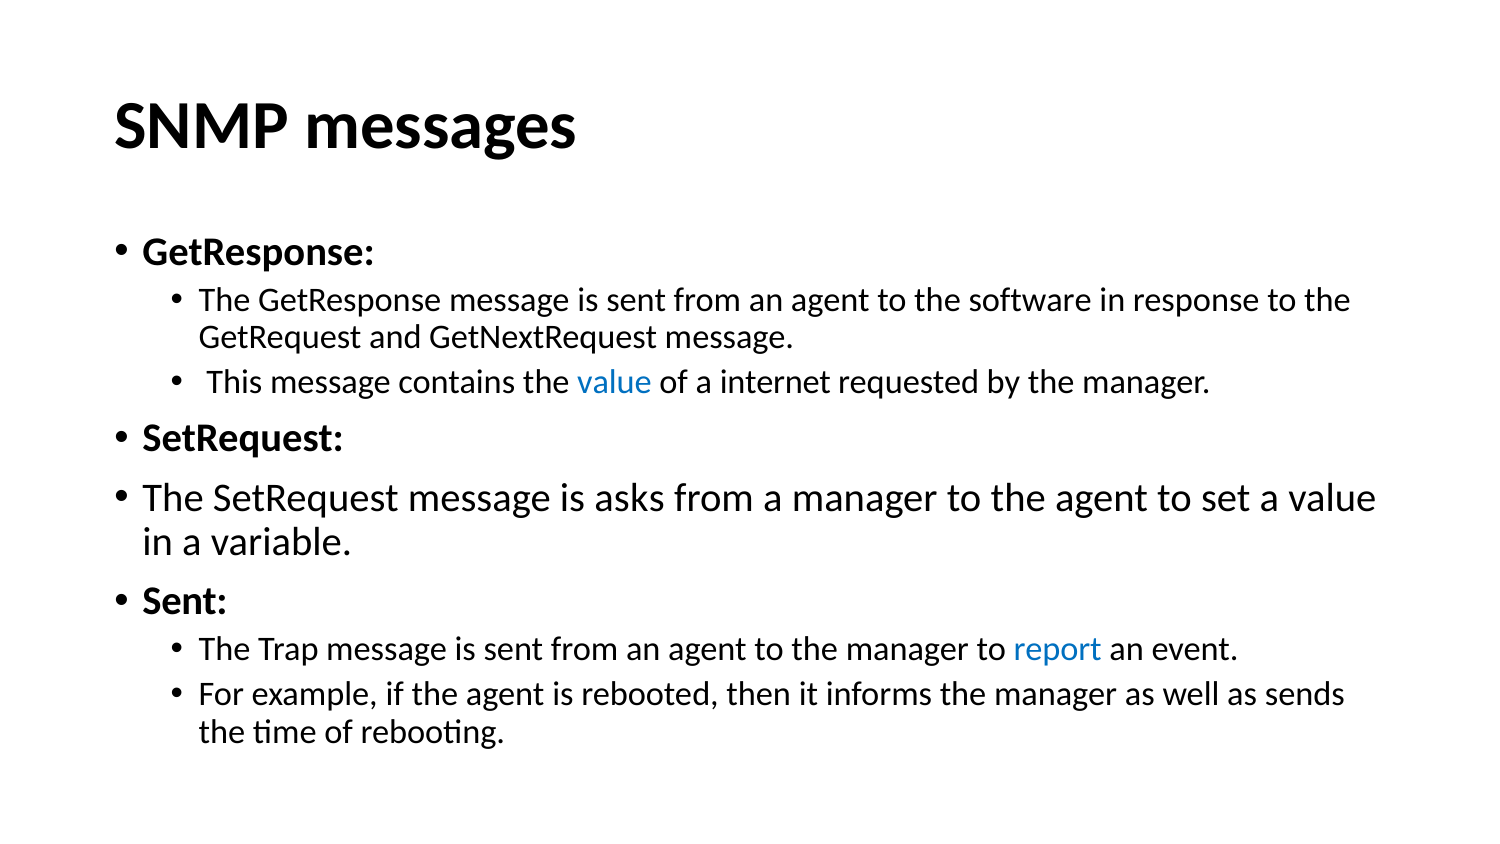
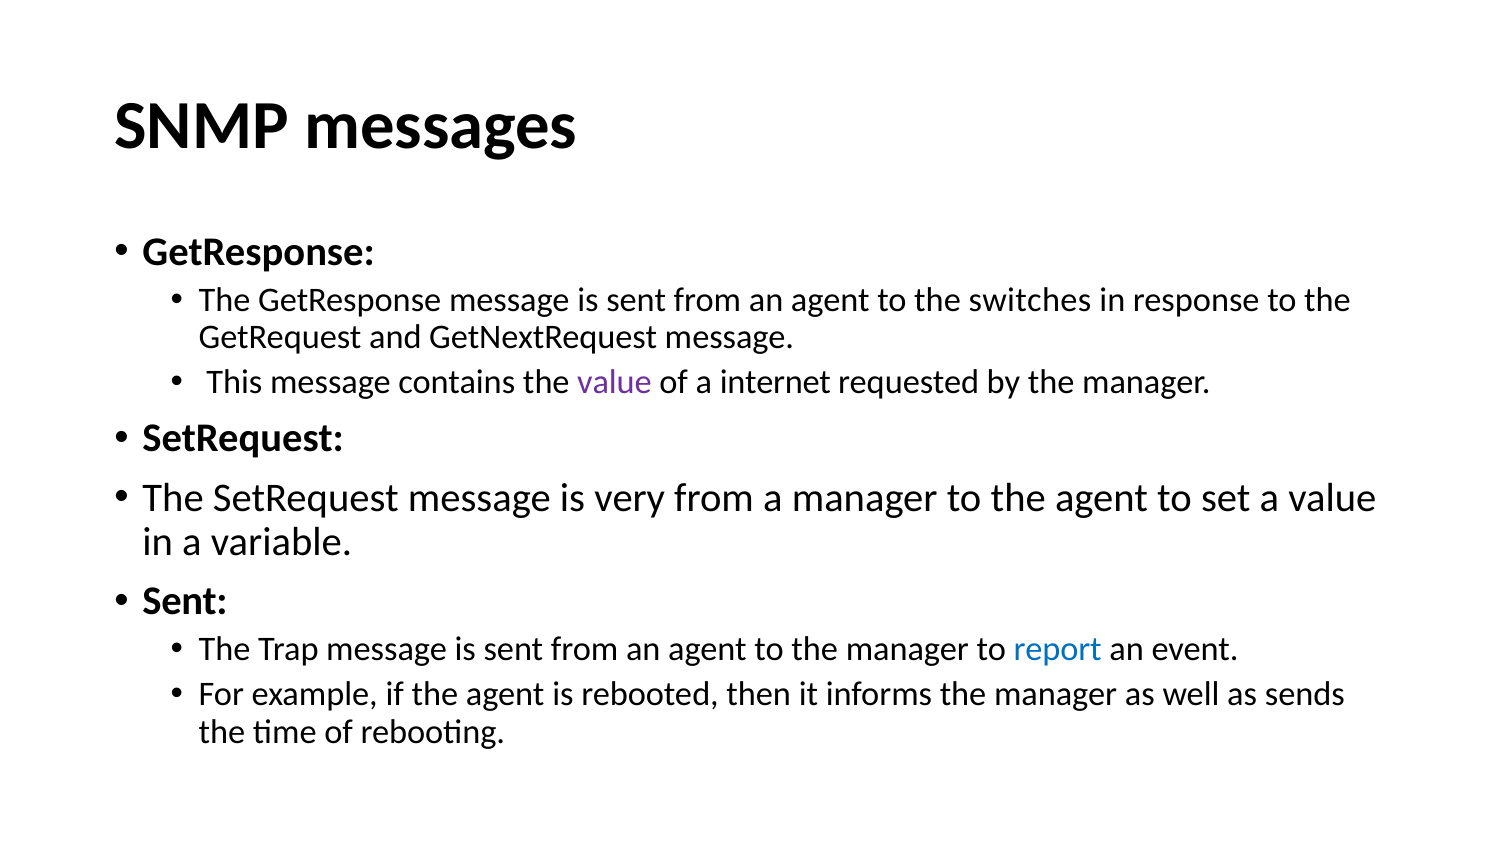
software: software -> switches (1030, 300)
value colour: blue -> purple (614, 382)
asks: asks -> very (630, 498)
